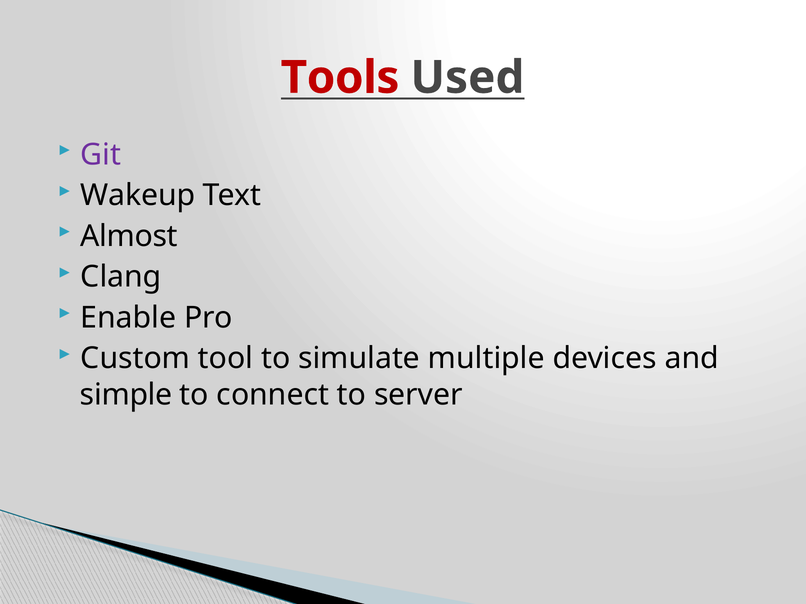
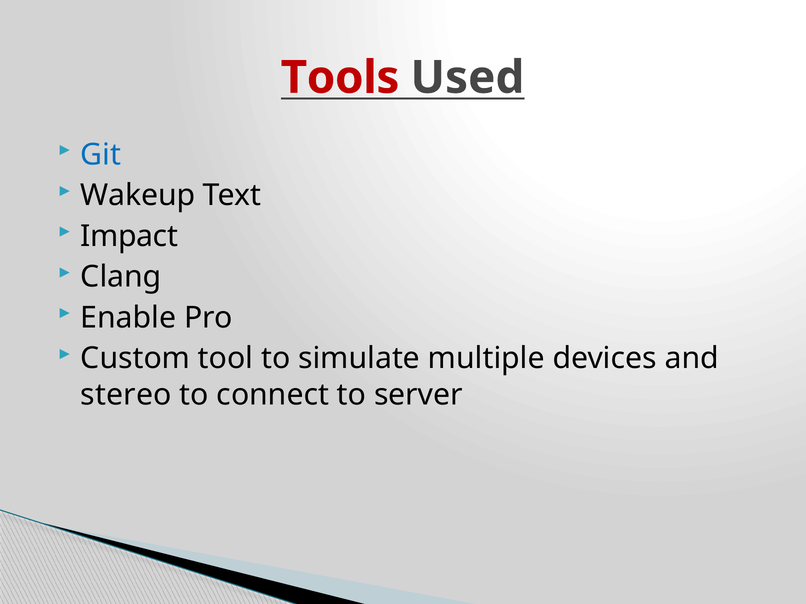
Git colour: purple -> blue (101, 155)
Almost: Almost -> Impact (129, 236)
simple: simple -> stereo (126, 395)
